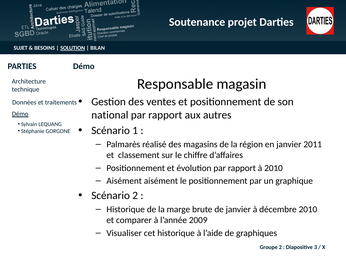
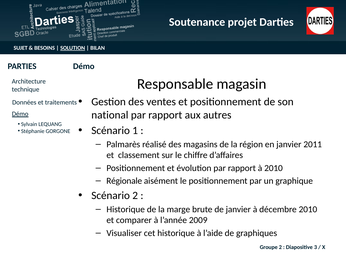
Aisément: Aisément -> Régionale (124, 181)
